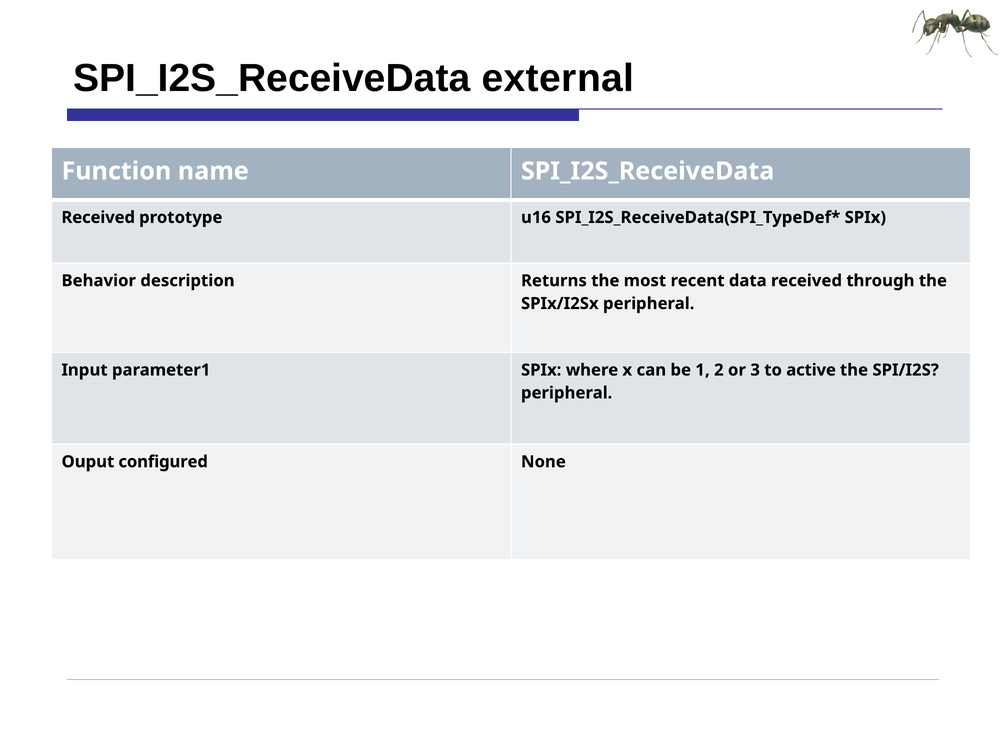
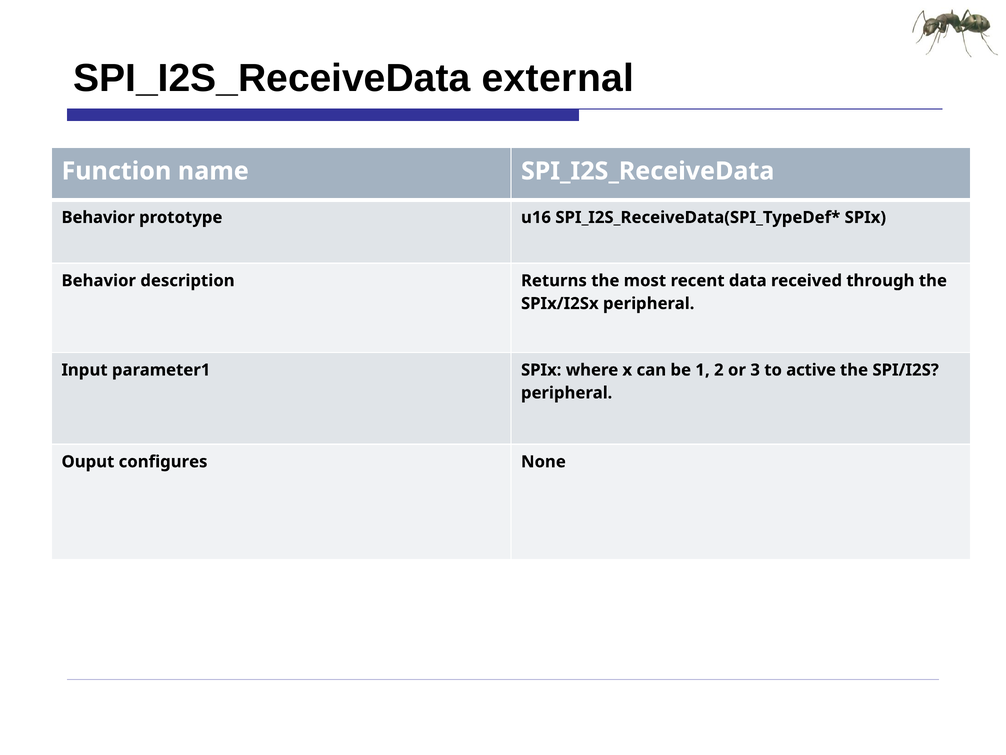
Received: Received -> Behavior (98, 217)
configured: configured -> configures (163, 461)
